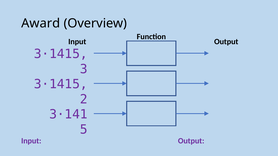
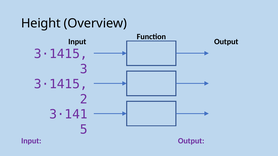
Award: Award -> Height (41, 23)
